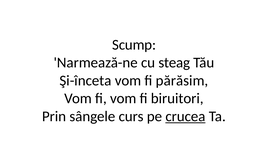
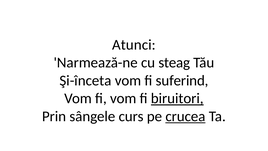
Scump: Scump -> Atunci (134, 45)
părăsim: părăsim -> suferind (182, 80)
biruitori underline: none -> present (177, 98)
